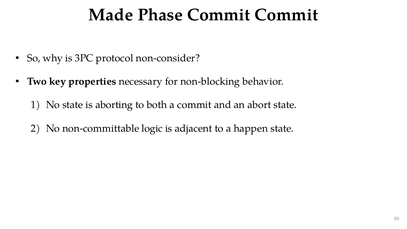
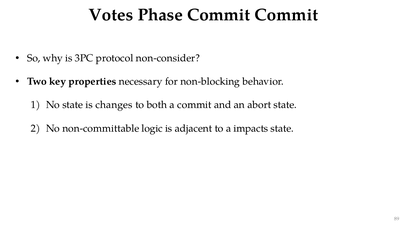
Made: Made -> Votes (111, 15)
aborting: aborting -> changes (114, 105)
happen: happen -> impacts (251, 128)
